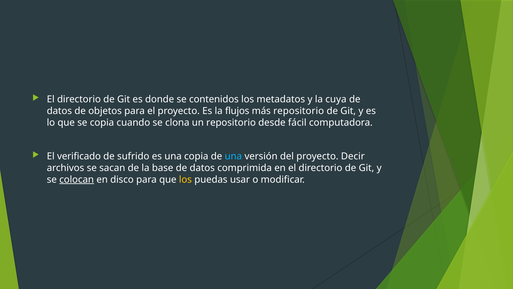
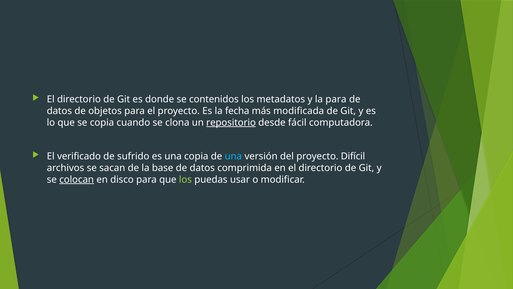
la cuya: cuya -> para (336, 99)
flujos: flujos -> fecha (237, 111)
más repositorio: repositorio -> modificada (299, 111)
repositorio underline: none -> present (231, 122)
Decir: Decir -> Difícil (353, 156)
los colour: yellow -> light green (185, 179)
